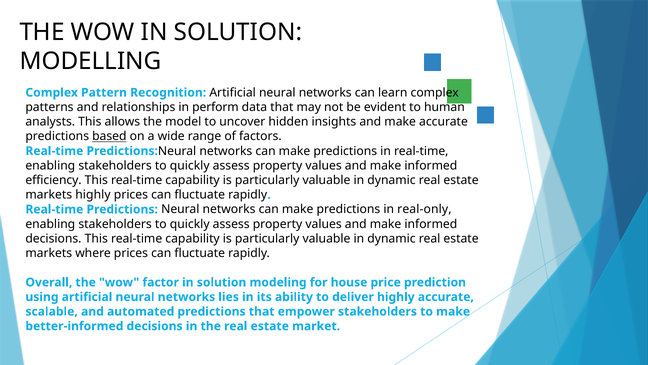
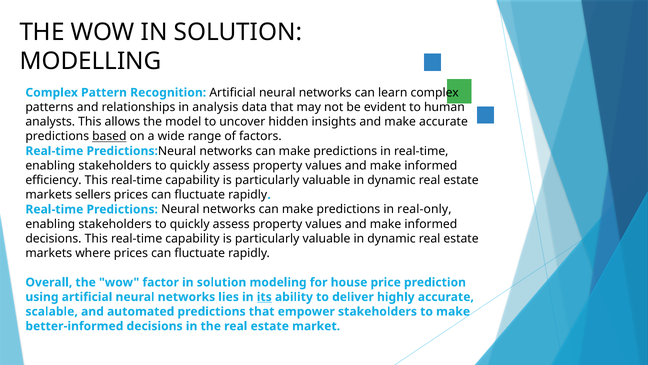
perform: perform -> analysis (215, 107)
markets highly: highly -> sellers (93, 195)
its underline: none -> present (264, 297)
